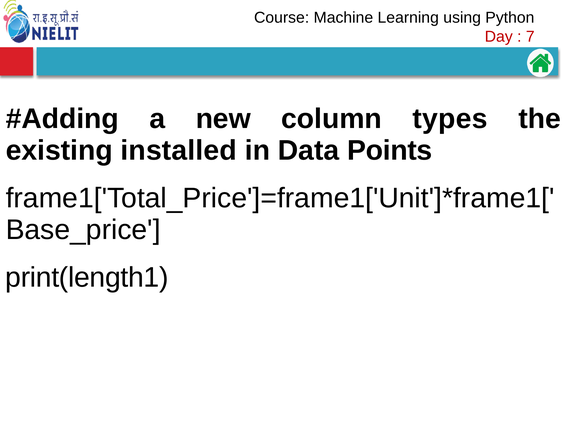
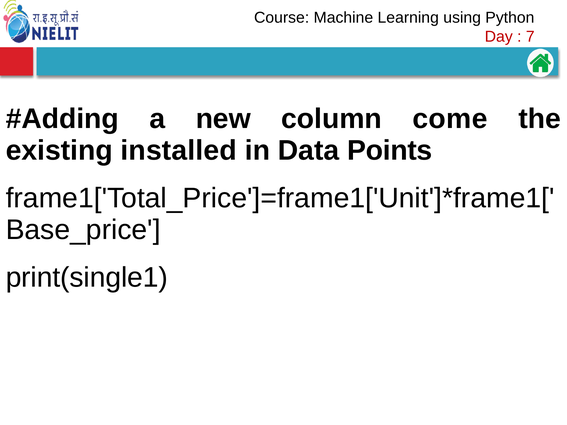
types: types -> come (450, 119)
print(length1: print(length1 -> print(single1 (87, 278)
